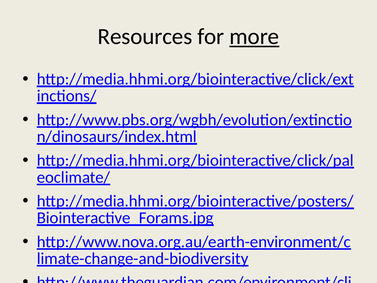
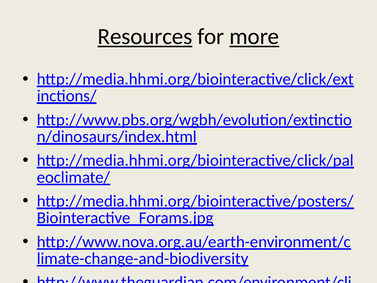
Resources underline: none -> present (145, 36)
